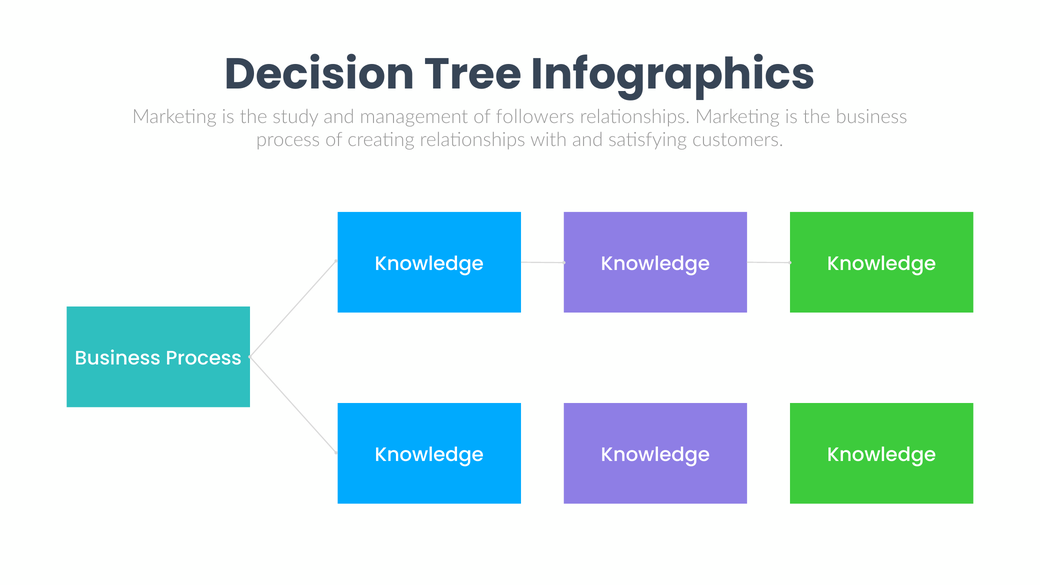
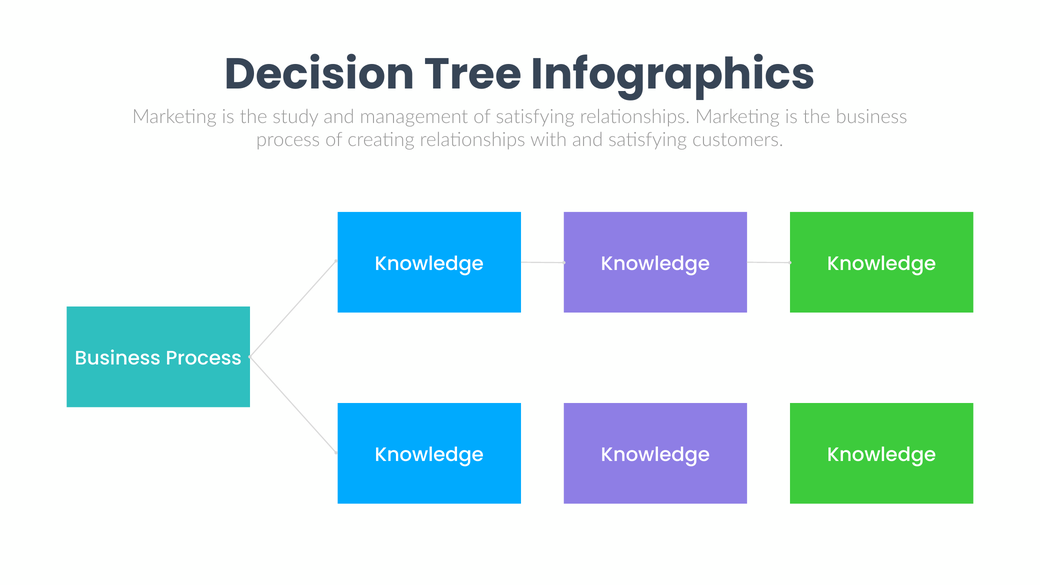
of followers: followers -> satisfying (535, 117)
